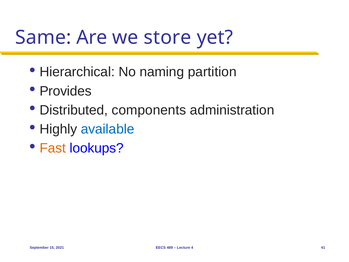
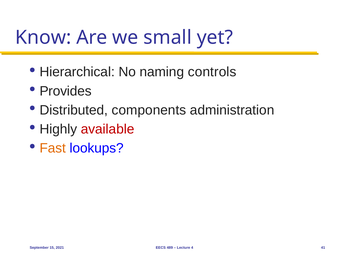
Same: Same -> Know (43, 37)
store: store -> small (168, 37)
partition: partition -> controls (212, 72)
available colour: blue -> red (108, 129)
